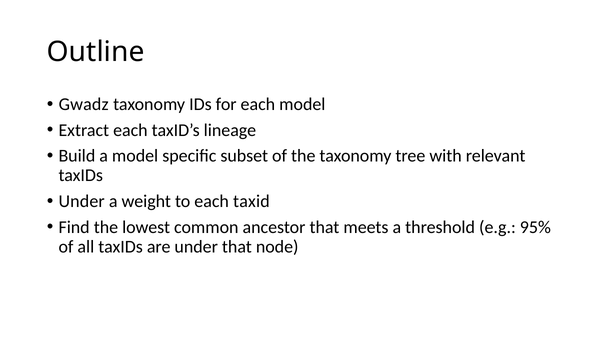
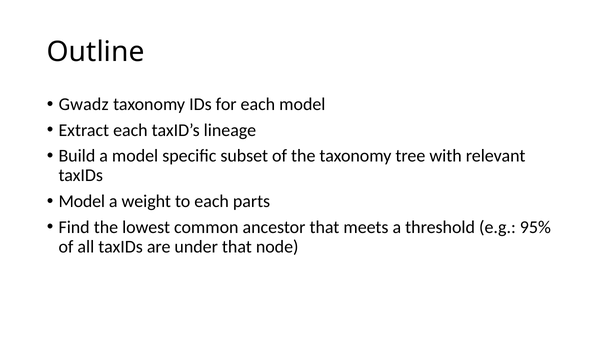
Under: Under -> Model (82, 201)
taxid: taxid -> parts (252, 201)
